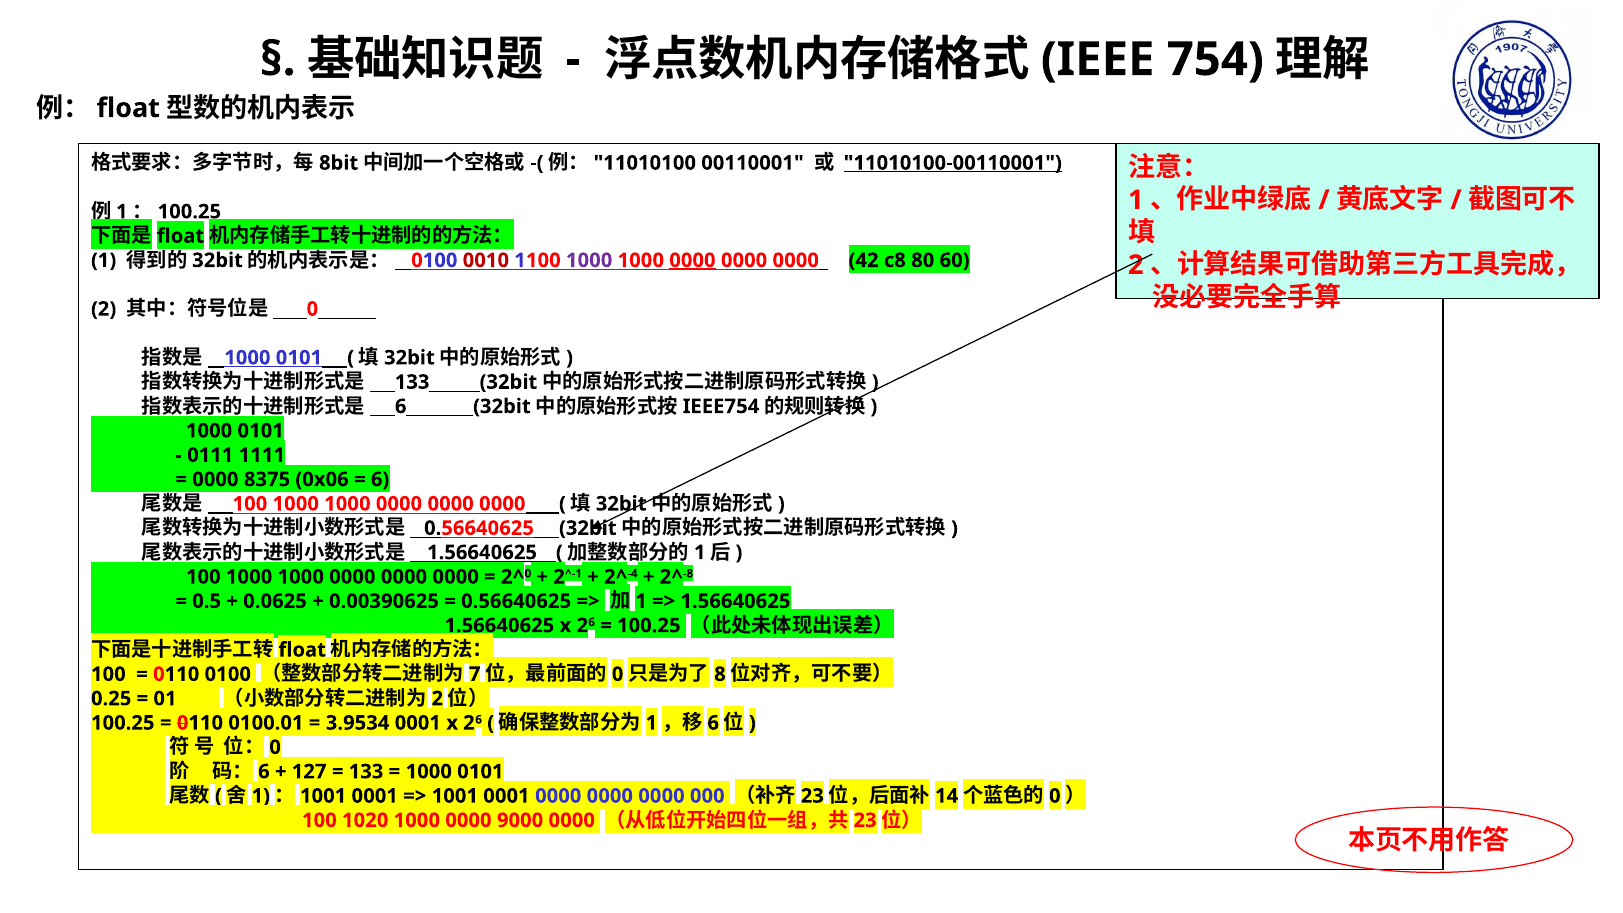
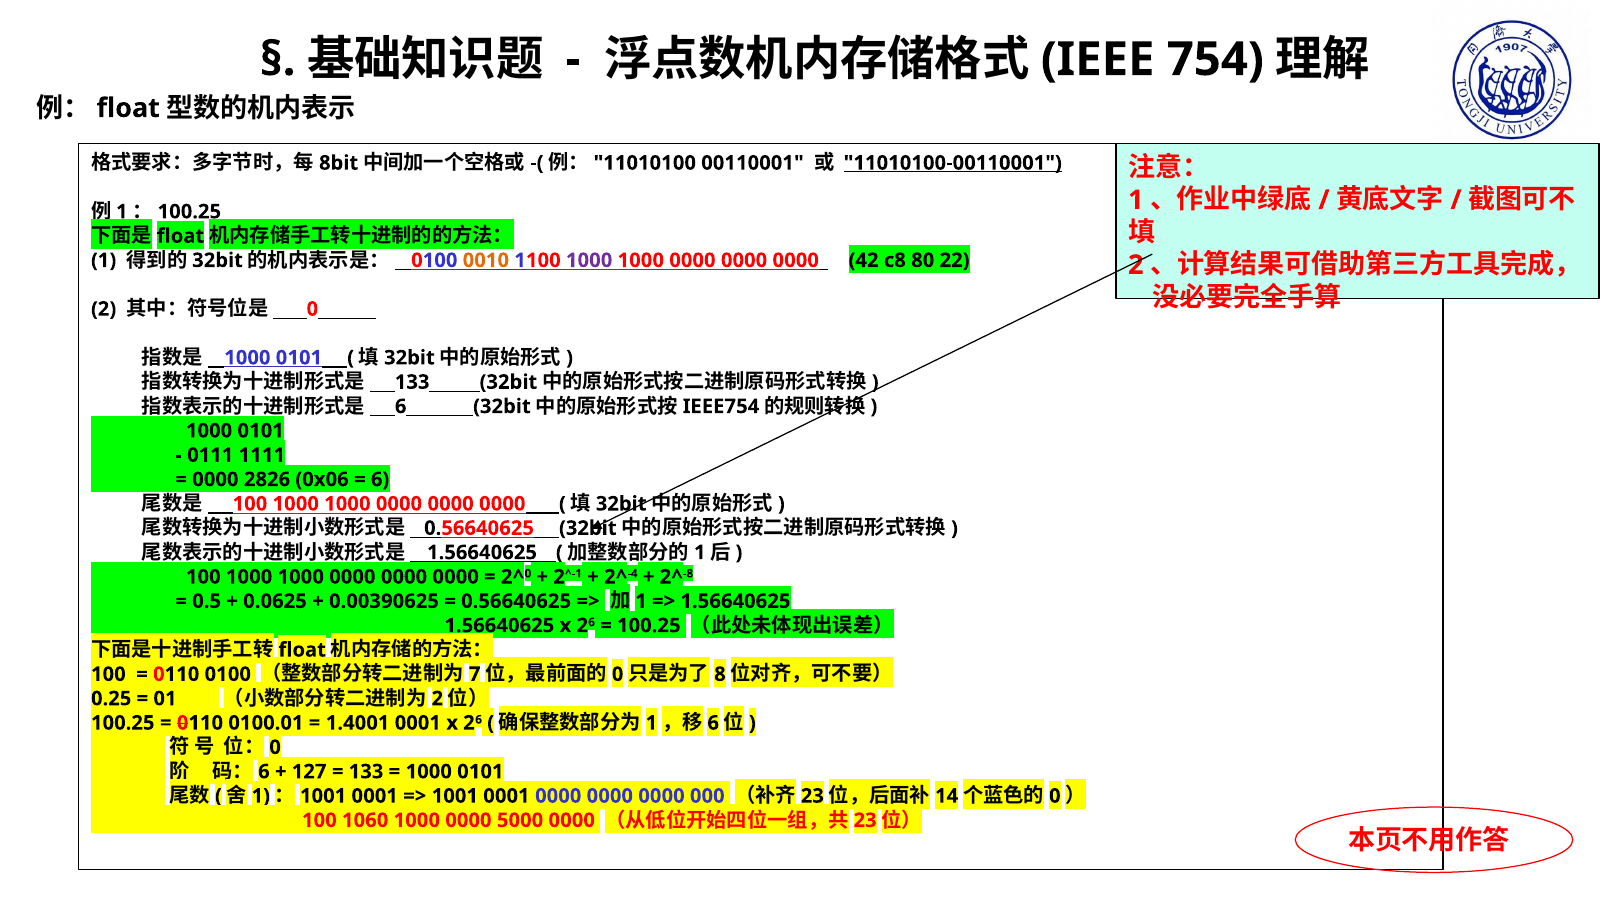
0010 colour: red -> orange (486, 260)
0000 underline: present -> none (692, 260)
60: 60 -> 22 (955, 260)
8375: 8375 -> 2826 (267, 479)
3.9534: 3.9534 -> 1.4001 (358, 723)
1020: 1020 -> 1060 (365, 820)
9000: 9000 -> 5000 (520, 820)
